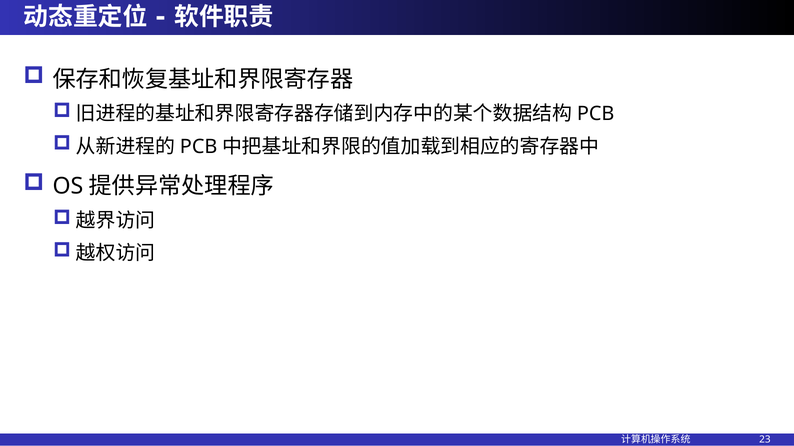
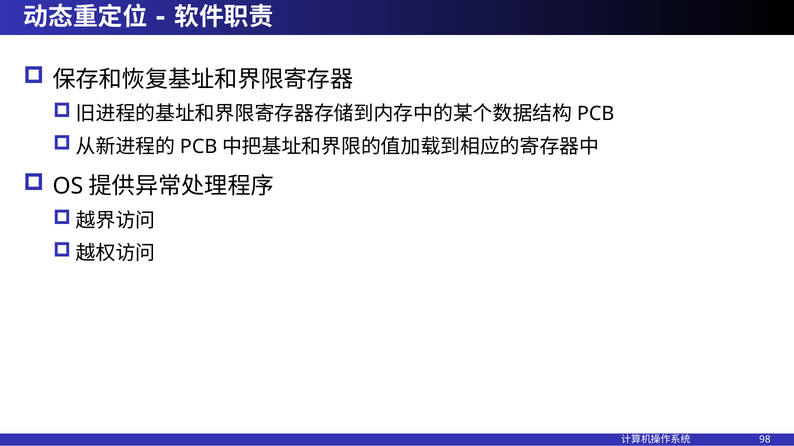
23: 23 -> 98 (765, 440)
